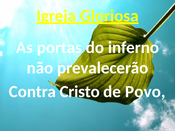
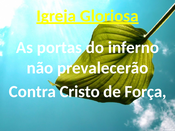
Povo: Povo -> Força (145, 92)
